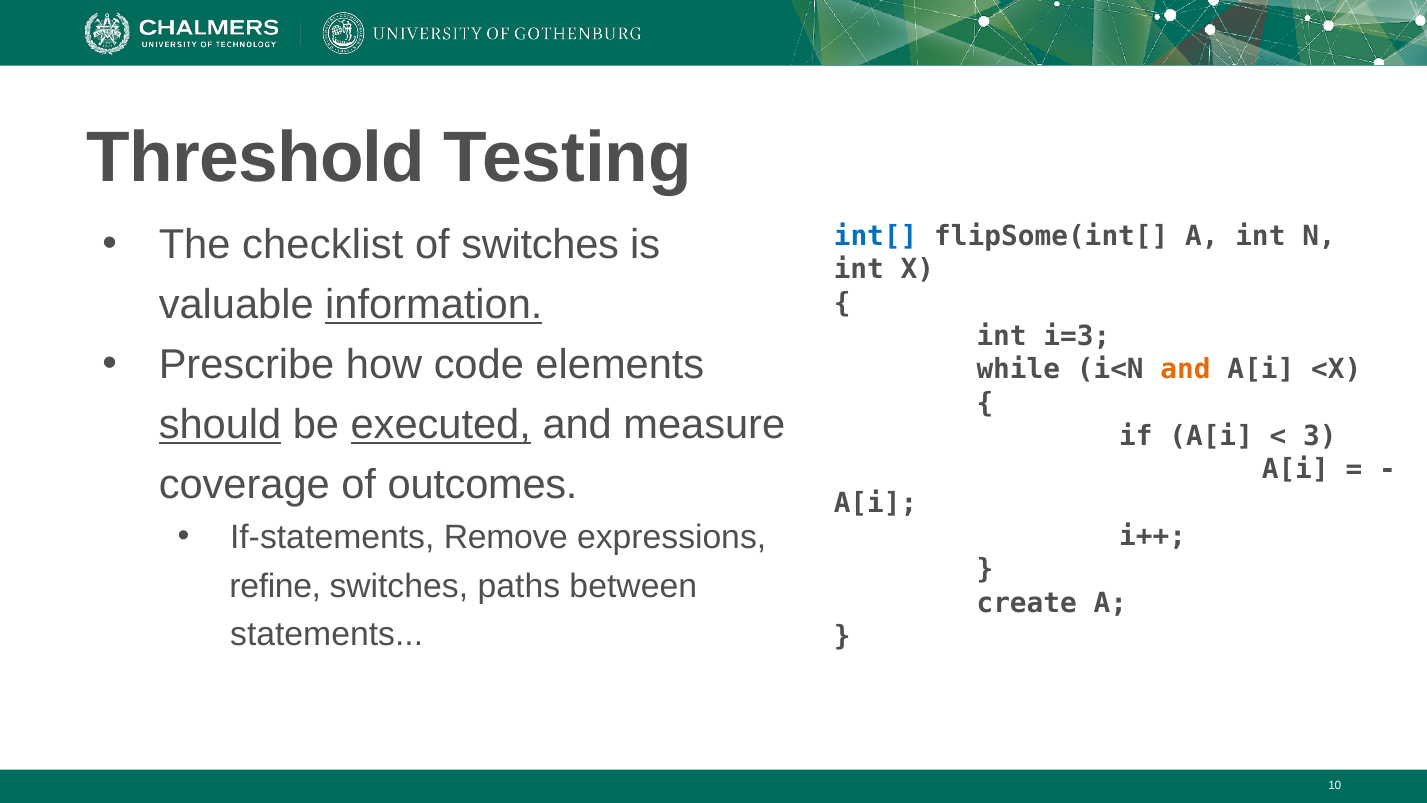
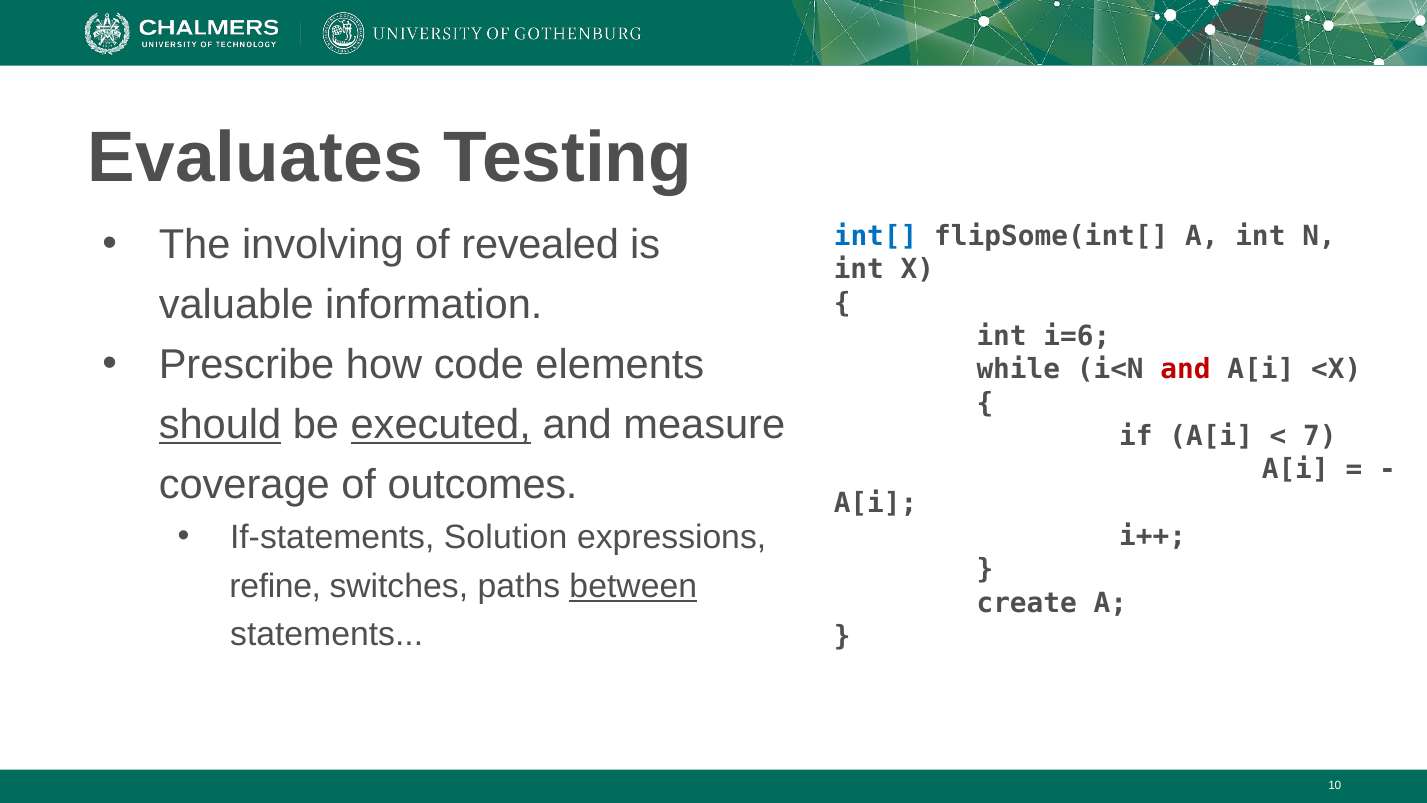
Threshold: Threshold -> Evaluates (255, 158)
checklist: checklist -> involving (323, 245)
of switches: switches -> revealed (540, 245)
information underline: present -> none (434, 305)
i=3: i=3 -> i=6 (1077, 336)
and colour: orange -> red (1186, 370)
3: 3 -> 7 (1320, 436)
Remove: Remove -> Solution (506, 537)
between underline: none -> present (633, 586)
